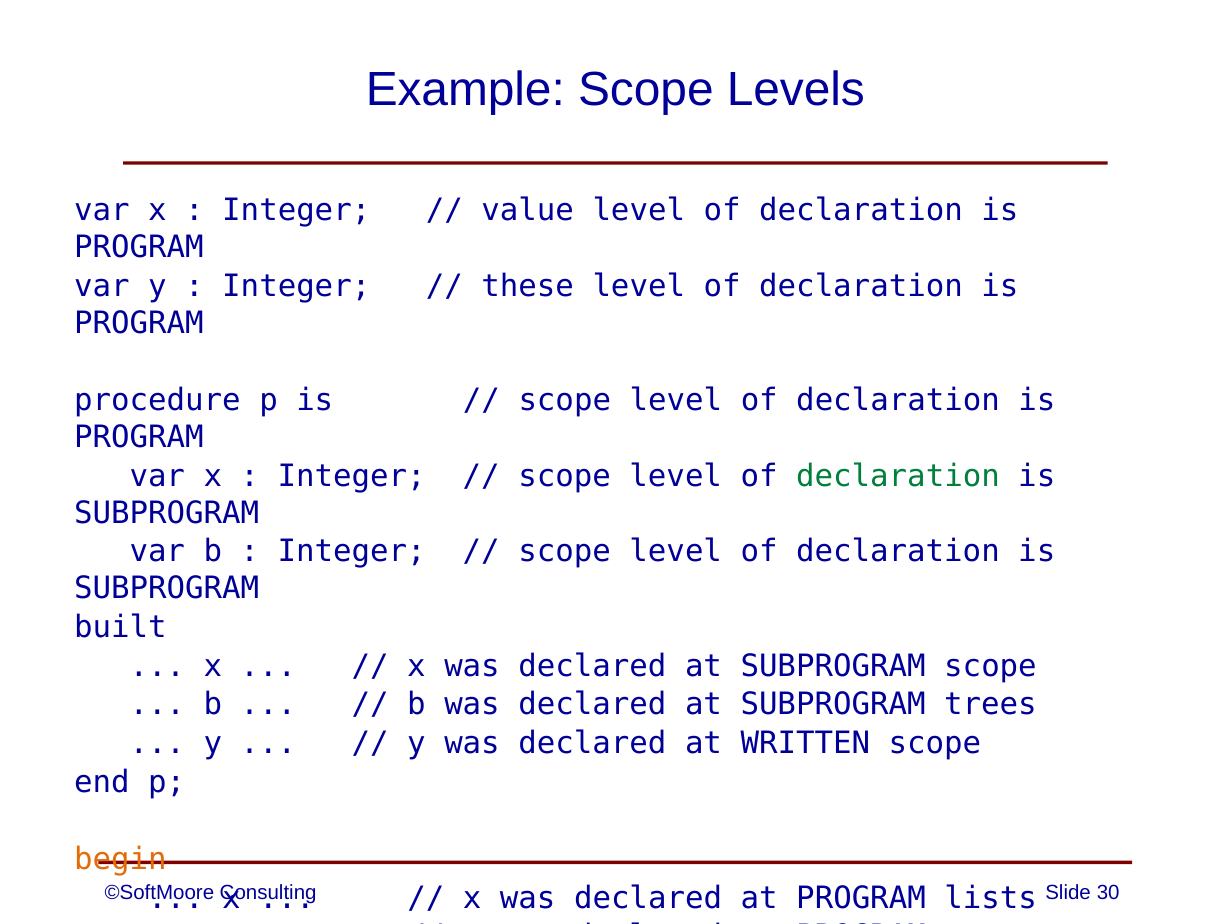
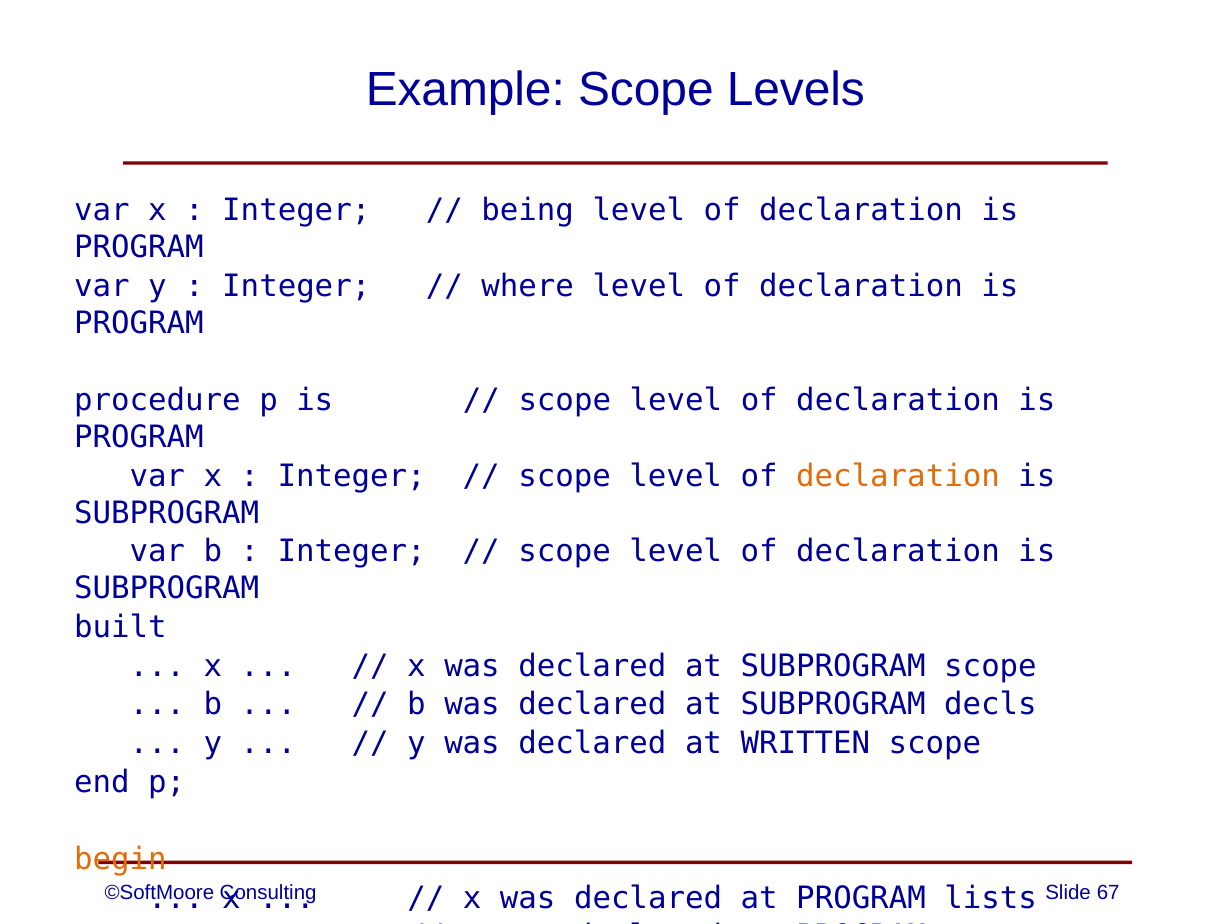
value: value -> being (528, 210)
these: these -> where (528, 286)
declaration colour: green -> orange (898, 476)
trees: trees -> decls (990, 704)
30: 30 -> 67 (1108, 892)
